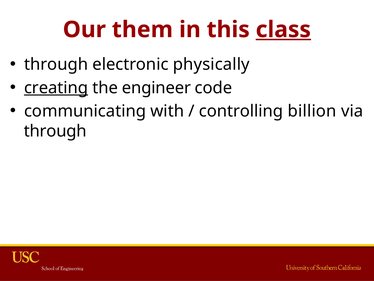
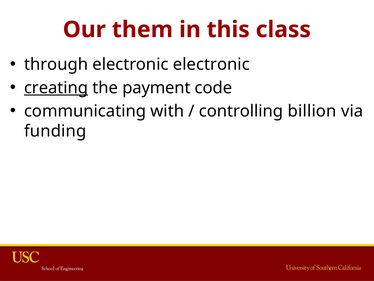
class underline: present -> none (283, 30)
electronic physically: physically -> electronic (211, 64)
engineer: engineer -> payment (156, 88)
through: through -> funding (55, 131)
